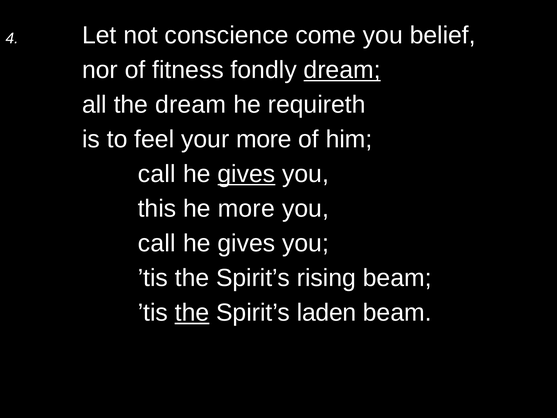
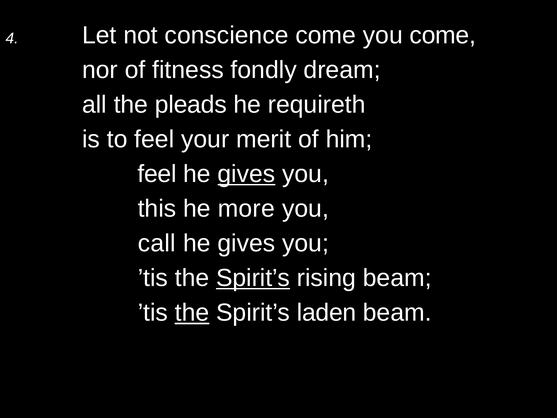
you belief: belief -> come (443, 35)
dream underline: present -> none (342, 70)
the dream: dream -> pleads (191, 105)
your more: more -> merit (264, 139)
call: call -> feel (157, 174)
Spirit’s underline: none -> present (253, 278)
